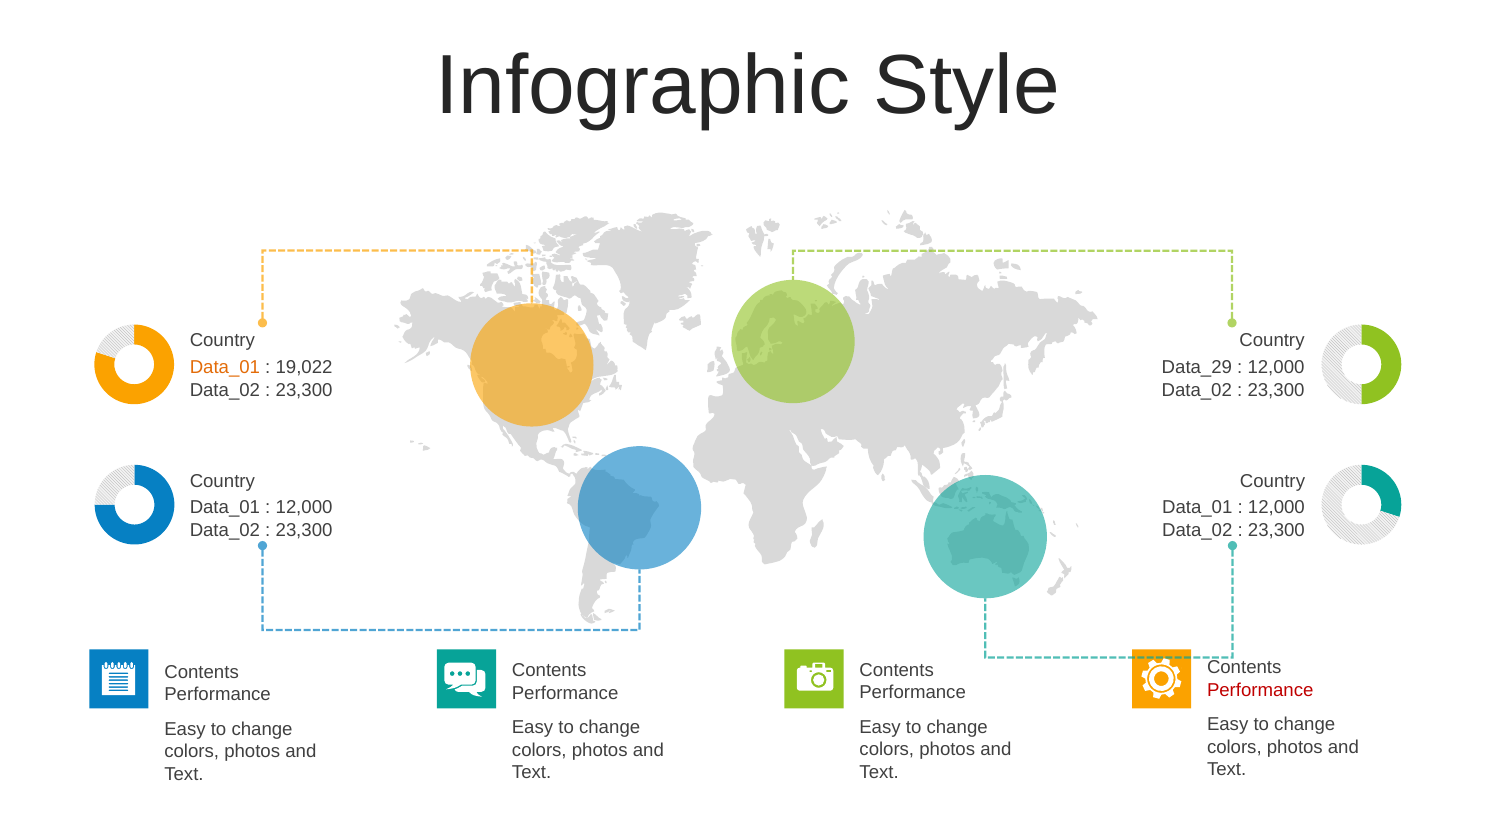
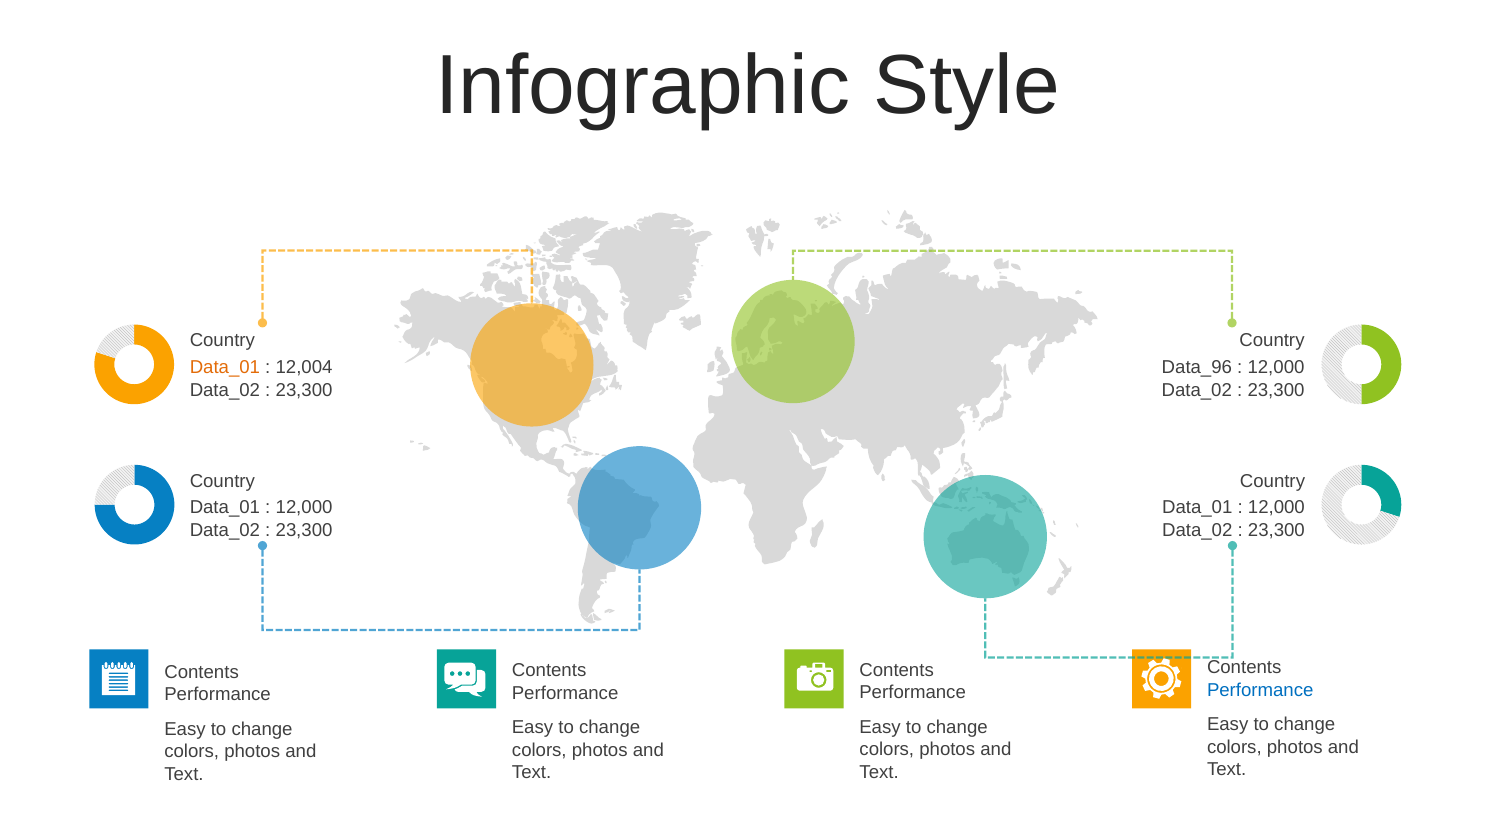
19,022: 19,022 -> 12,004 (304, 368)
Data_29: Data_29 -> Data_96 (1197, 368)
Performance colour: red -> blue (1260, 690)
